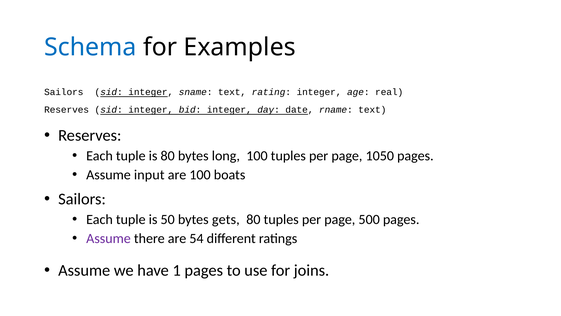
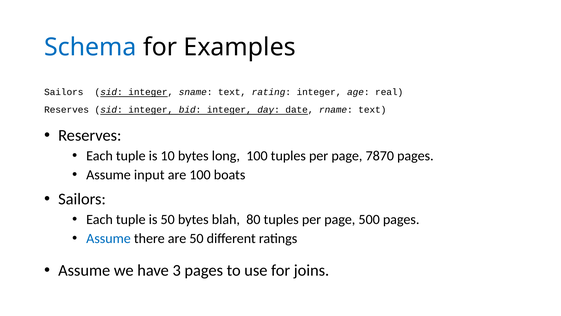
is 80: 80 -> 10 (168, 156)
1050: 1050 -> 7870 (380, 156)
gets: gets -> blah (226, 219)
Assume colour: purple -> blue (109, 238)
are 54: 54 -> 50 (196, 238)
1: 1 -> 3 (177, 270)
